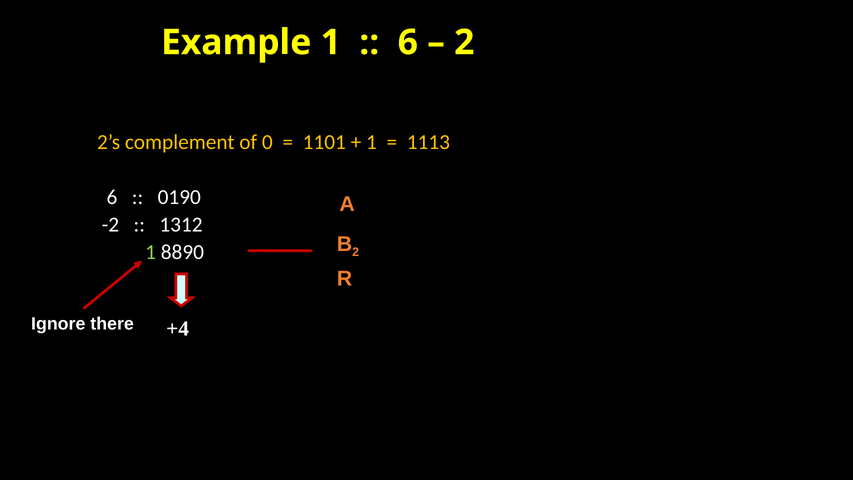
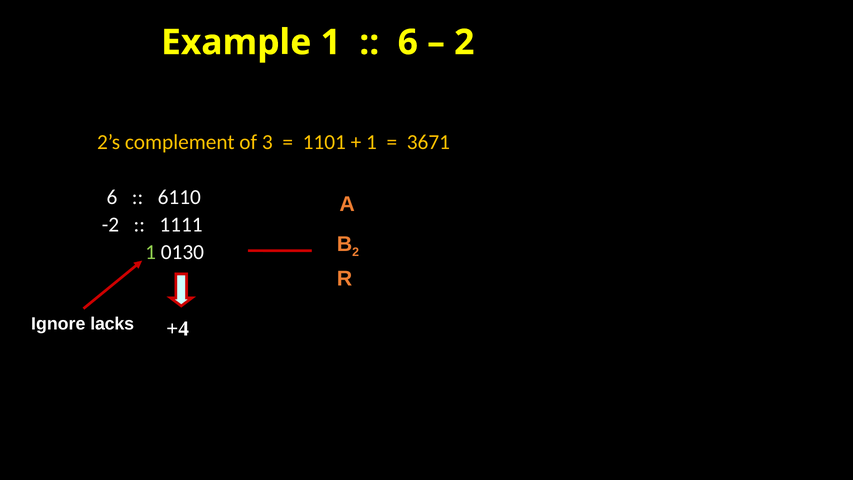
0: 0 -> 3 (267, 142)
1113: 1113 -> 3671 (428, 142)
0190: 0190 -> 6110 (179, 197)
1312: 1312 -> 1111 (181, 225)
8890: 8890 -> 0130 (182, 252)
there: there -> lacks (112, 324)
